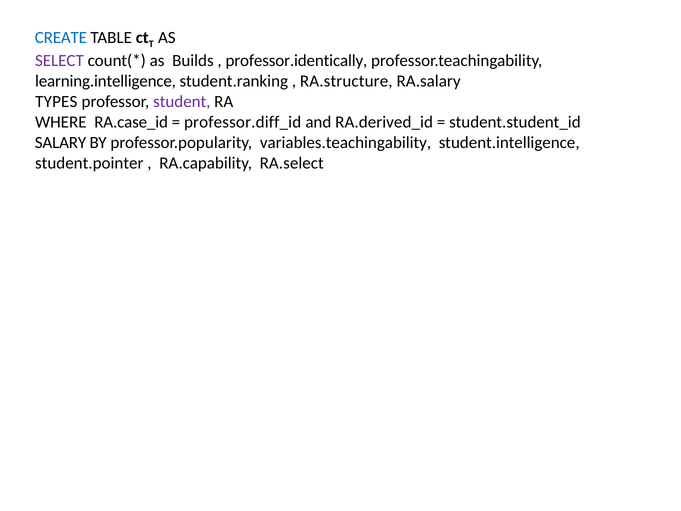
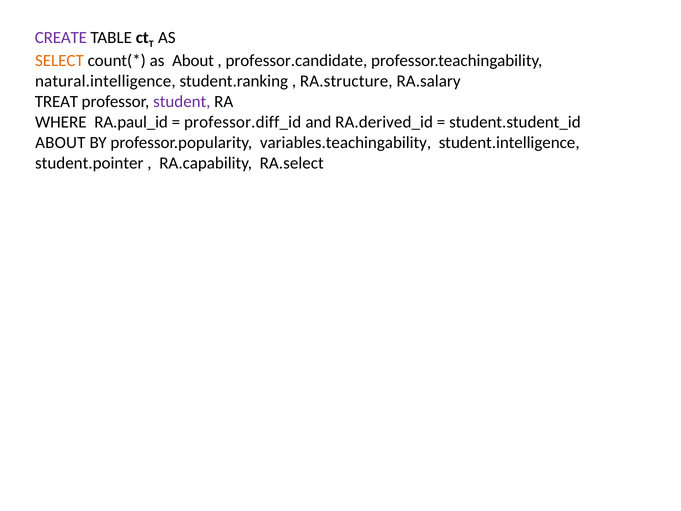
CREATE colour: blue -> purple (61, 37)
SELECT colour: purple -> orange (59, 61)
as Builds: Builds -> About (193, 61)
professor.identically: professor.identically -> professor.candidate (296, 61)
learning.intelligence: learning.intelligence -> natural.intelligence (105, 81)
TYPES: TYPES -> TREAT (56, 102)
RA.case_id: RA.case_id -> RA.paul_id (131, 122)
SALARY: SALARY -> ABOUT (60, 142)
